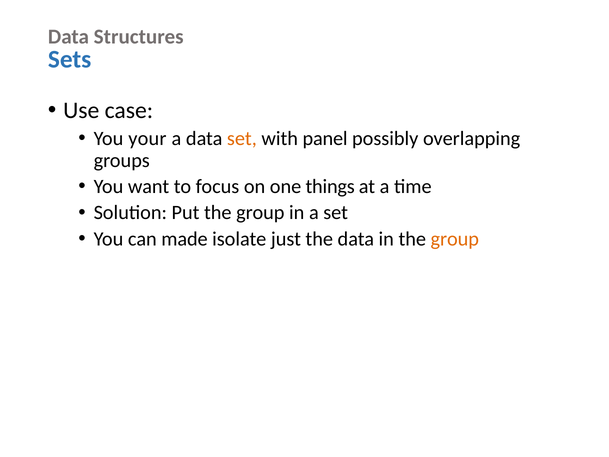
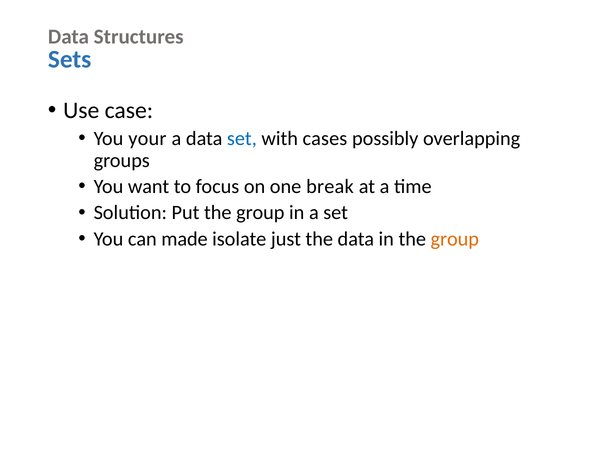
set colour: orange -> blue (242, 138)
panel: panel -> cases (325, 138)
things: things -> break (330, 186)
